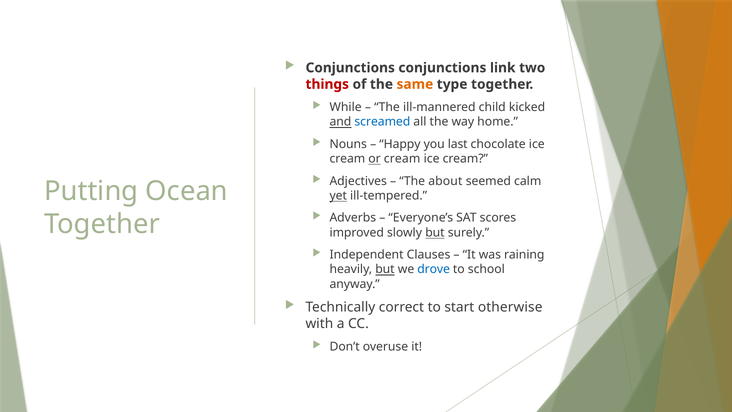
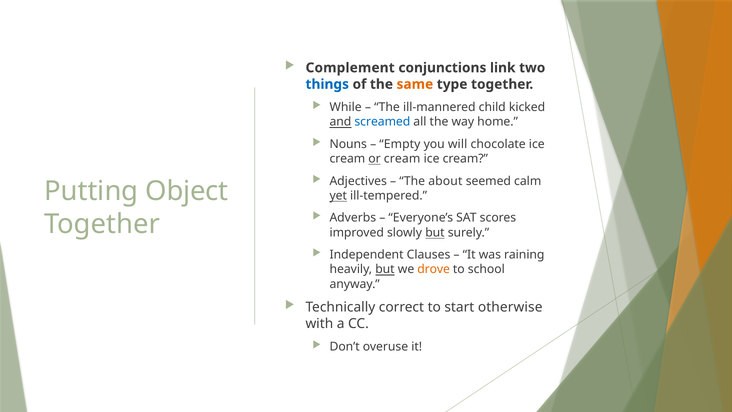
Conjunctions: Conjunctions -> Complement (350, 68)
things colour: red -> blue (327, 84)
Happy: Happy -> Empty (400, 144)
last: last -> will (458, 144)
Ocean: Ocean -> Object (187, 191)
drove colour: blue -> orange (434, 269)
